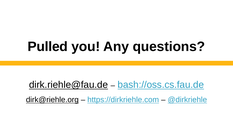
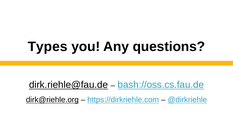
Pulled: Pulled -> Types (48, 47)
